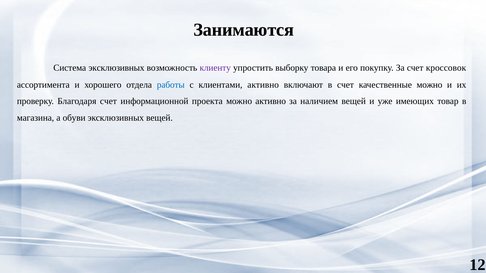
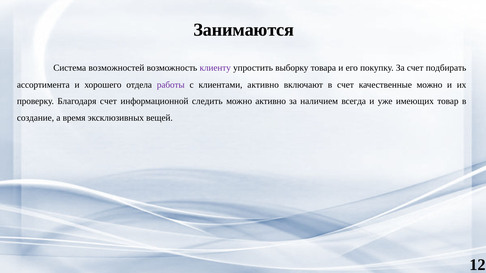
Система эксклюзивных: эксклюзивных -> возможностей (116, 68)
кроссовок: кроссовок -> подбирать (446, 68)
работы colour: blue -> purple (171, 85)
проекта: проекта -> следить (207, 101)
наличием вещей: вещей -> всегда (354, 101)
магазина: магазина -> создание (35, 118)
обуви: обуви -> время (74, 118)
